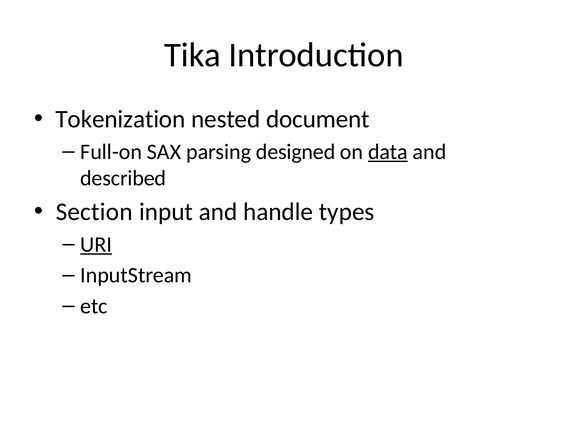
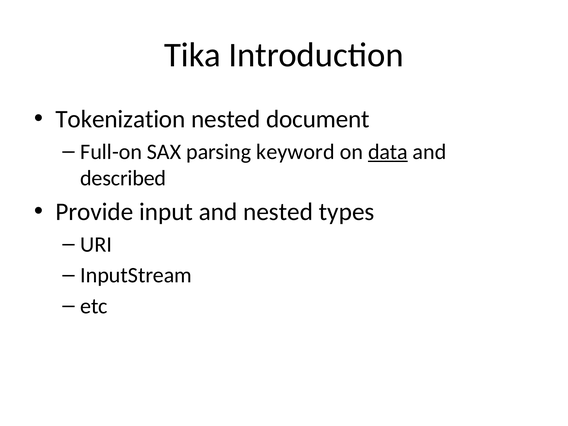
designed: designed -> keyword (295, 152)
Section: Section -> Provide (94, 212)
and handle: handle -> nested (278, 212)
URI underline: present -> none (96, 244)
